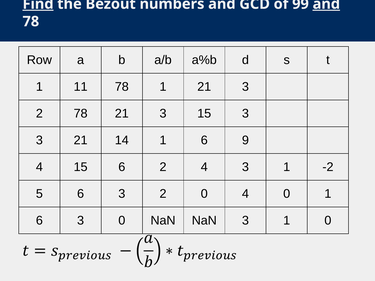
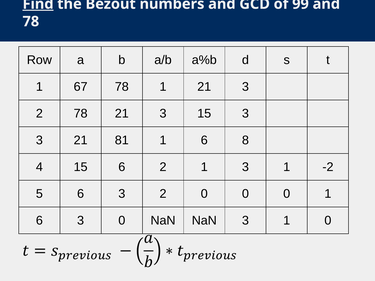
and underline: present -> none (326, 4)
11: 11 -> 67 (81, 87)
14: 14 -> 81 (122, 140)
9: 9 -> 8 (245, 140)
2 4: 4 -> 1 (204, 167)
2 0 4: 4 -> 0 (245, 194)
